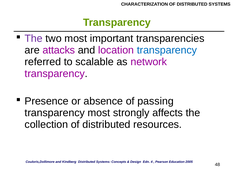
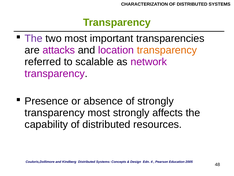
transparency colour: blue -> orange (167, 50)
of passing: passing -> strongly (156, 101)
collection: collection -> capability (46, 124)
